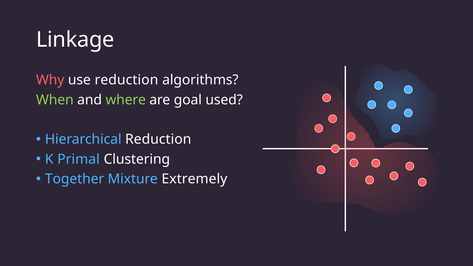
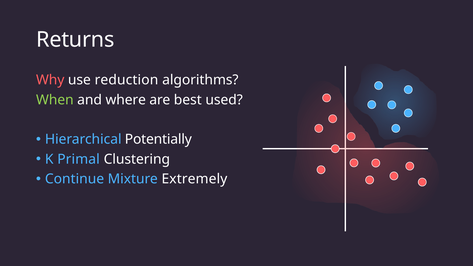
Linkage: Linkage -> Returns (75, 40)
where colour: light green -> white (126, 100)
goal: goal -> best (188, 100)
Hierarchical Reduction: Reduction -> Potentially (158, 139)
Together: Together -> Continue (75, 179)
